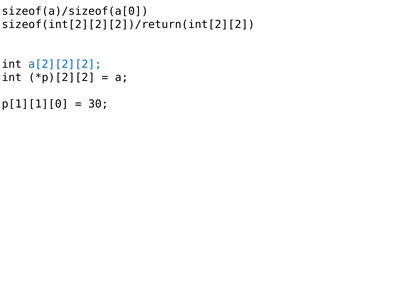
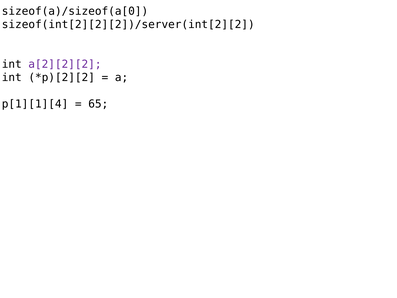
sizeof(int[2][2][2])/return(int[2][2: sizeof(int[2][2][2])/return(int[2][2 -> sizeof(int[2][2][2])/server(int[2][2 (128, 25)
a[2][2][2 colour: blue -> purple (65, 64)
p[1][1][0: p[1][1][0 -> p[1][1][4 (35, 104)
30: 30 -> 65 (98, 104)
